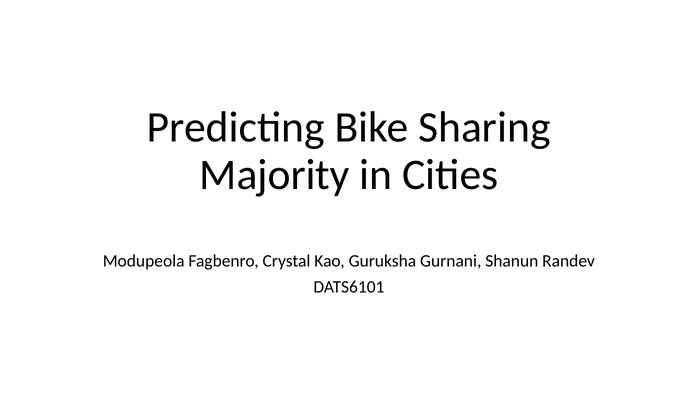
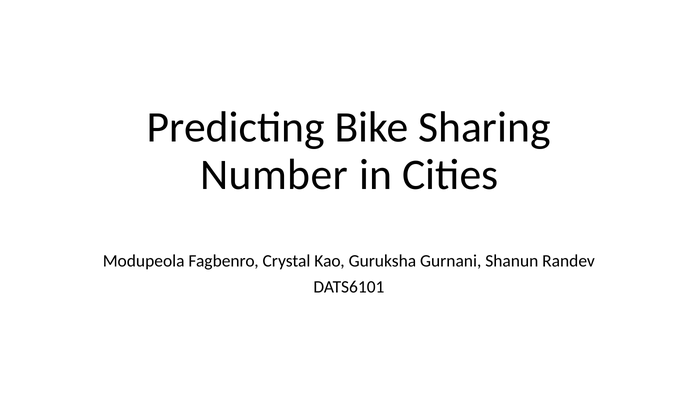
Majority: Majority -> Number (274, 174)
